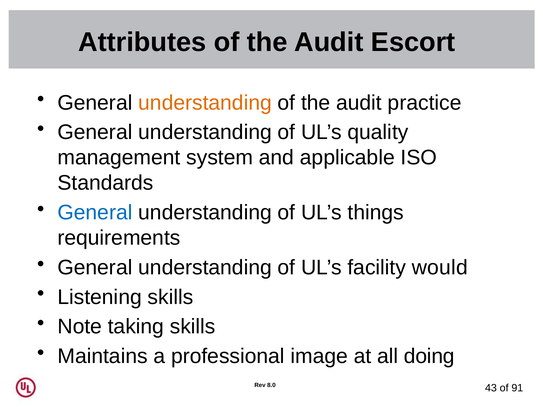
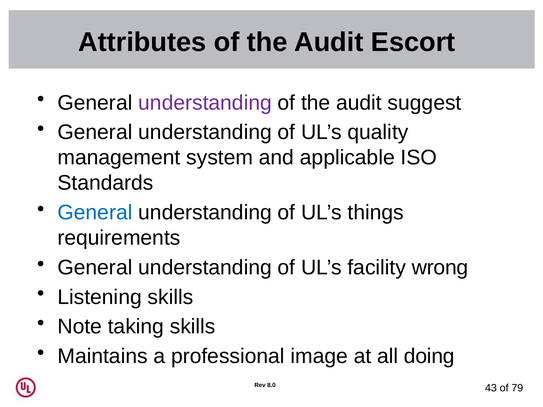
understanding colour: orange -> purple (205, 103)
practice: practice -> suggest (425, 103)
would: would -> wrong (440, 268)
91: 91 -> 79 (517, 388)
